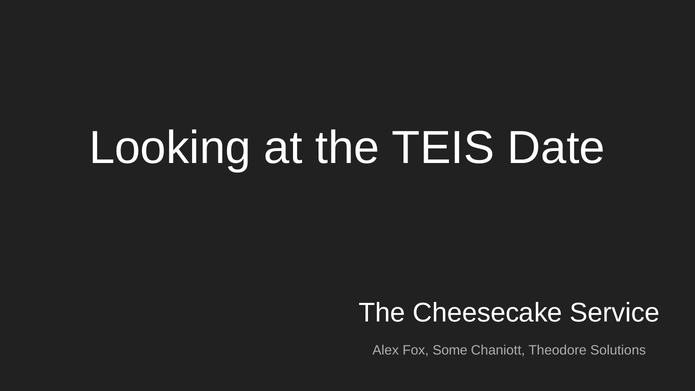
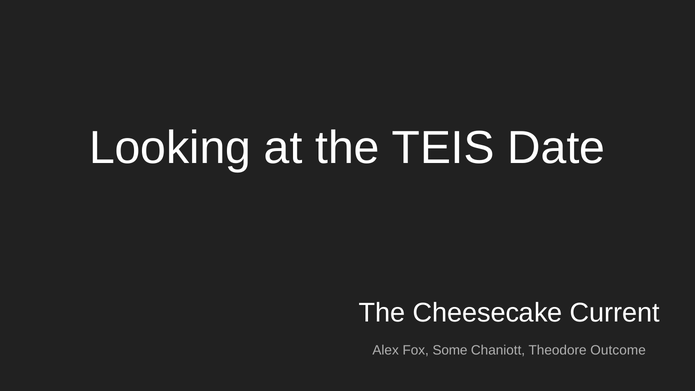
Service: Service -> Current (615, 313)
Solutions: Solutions -> Outcome (618, 350)
